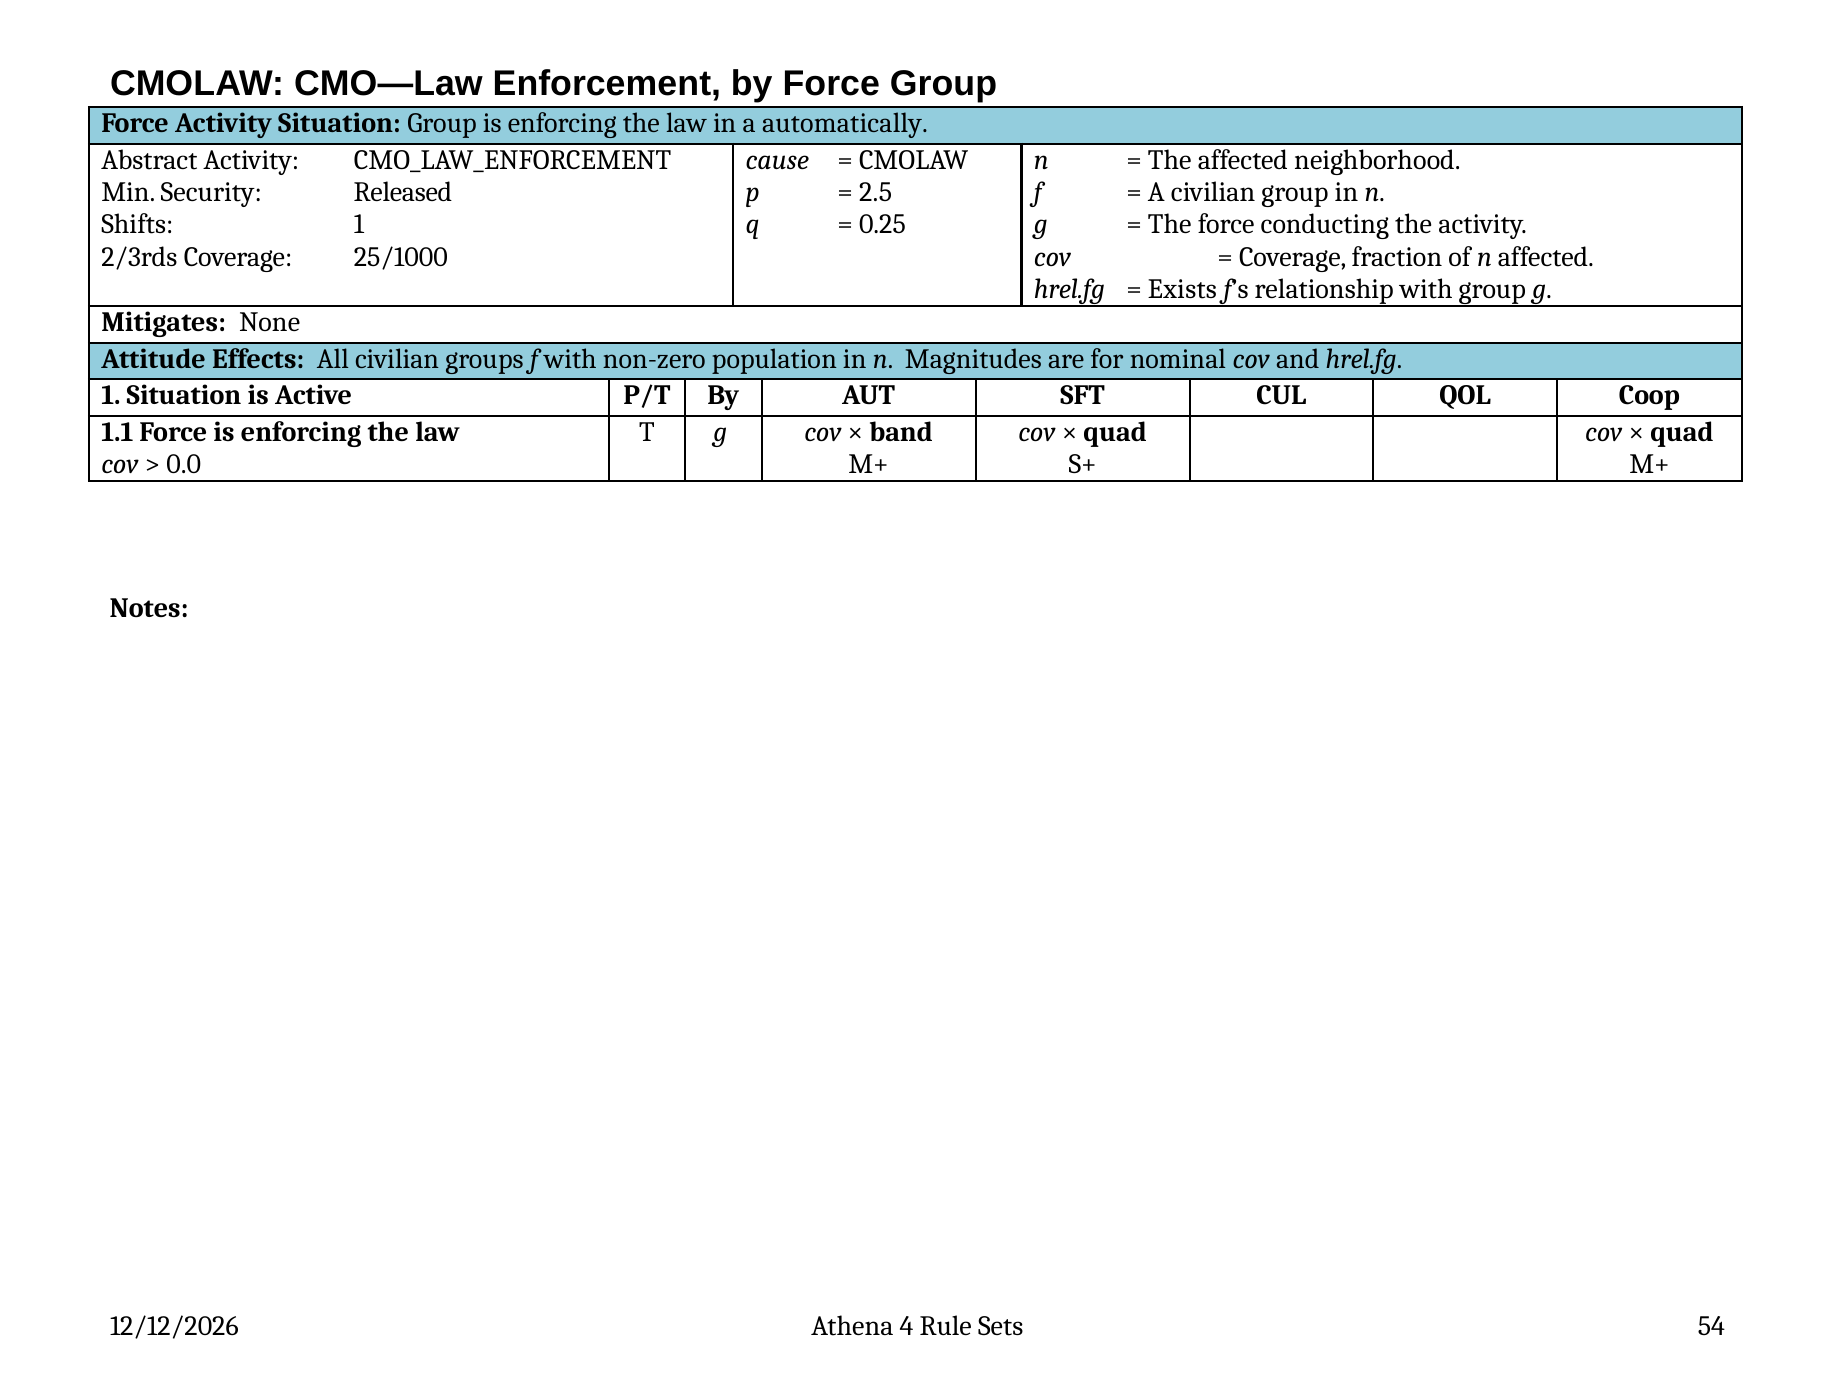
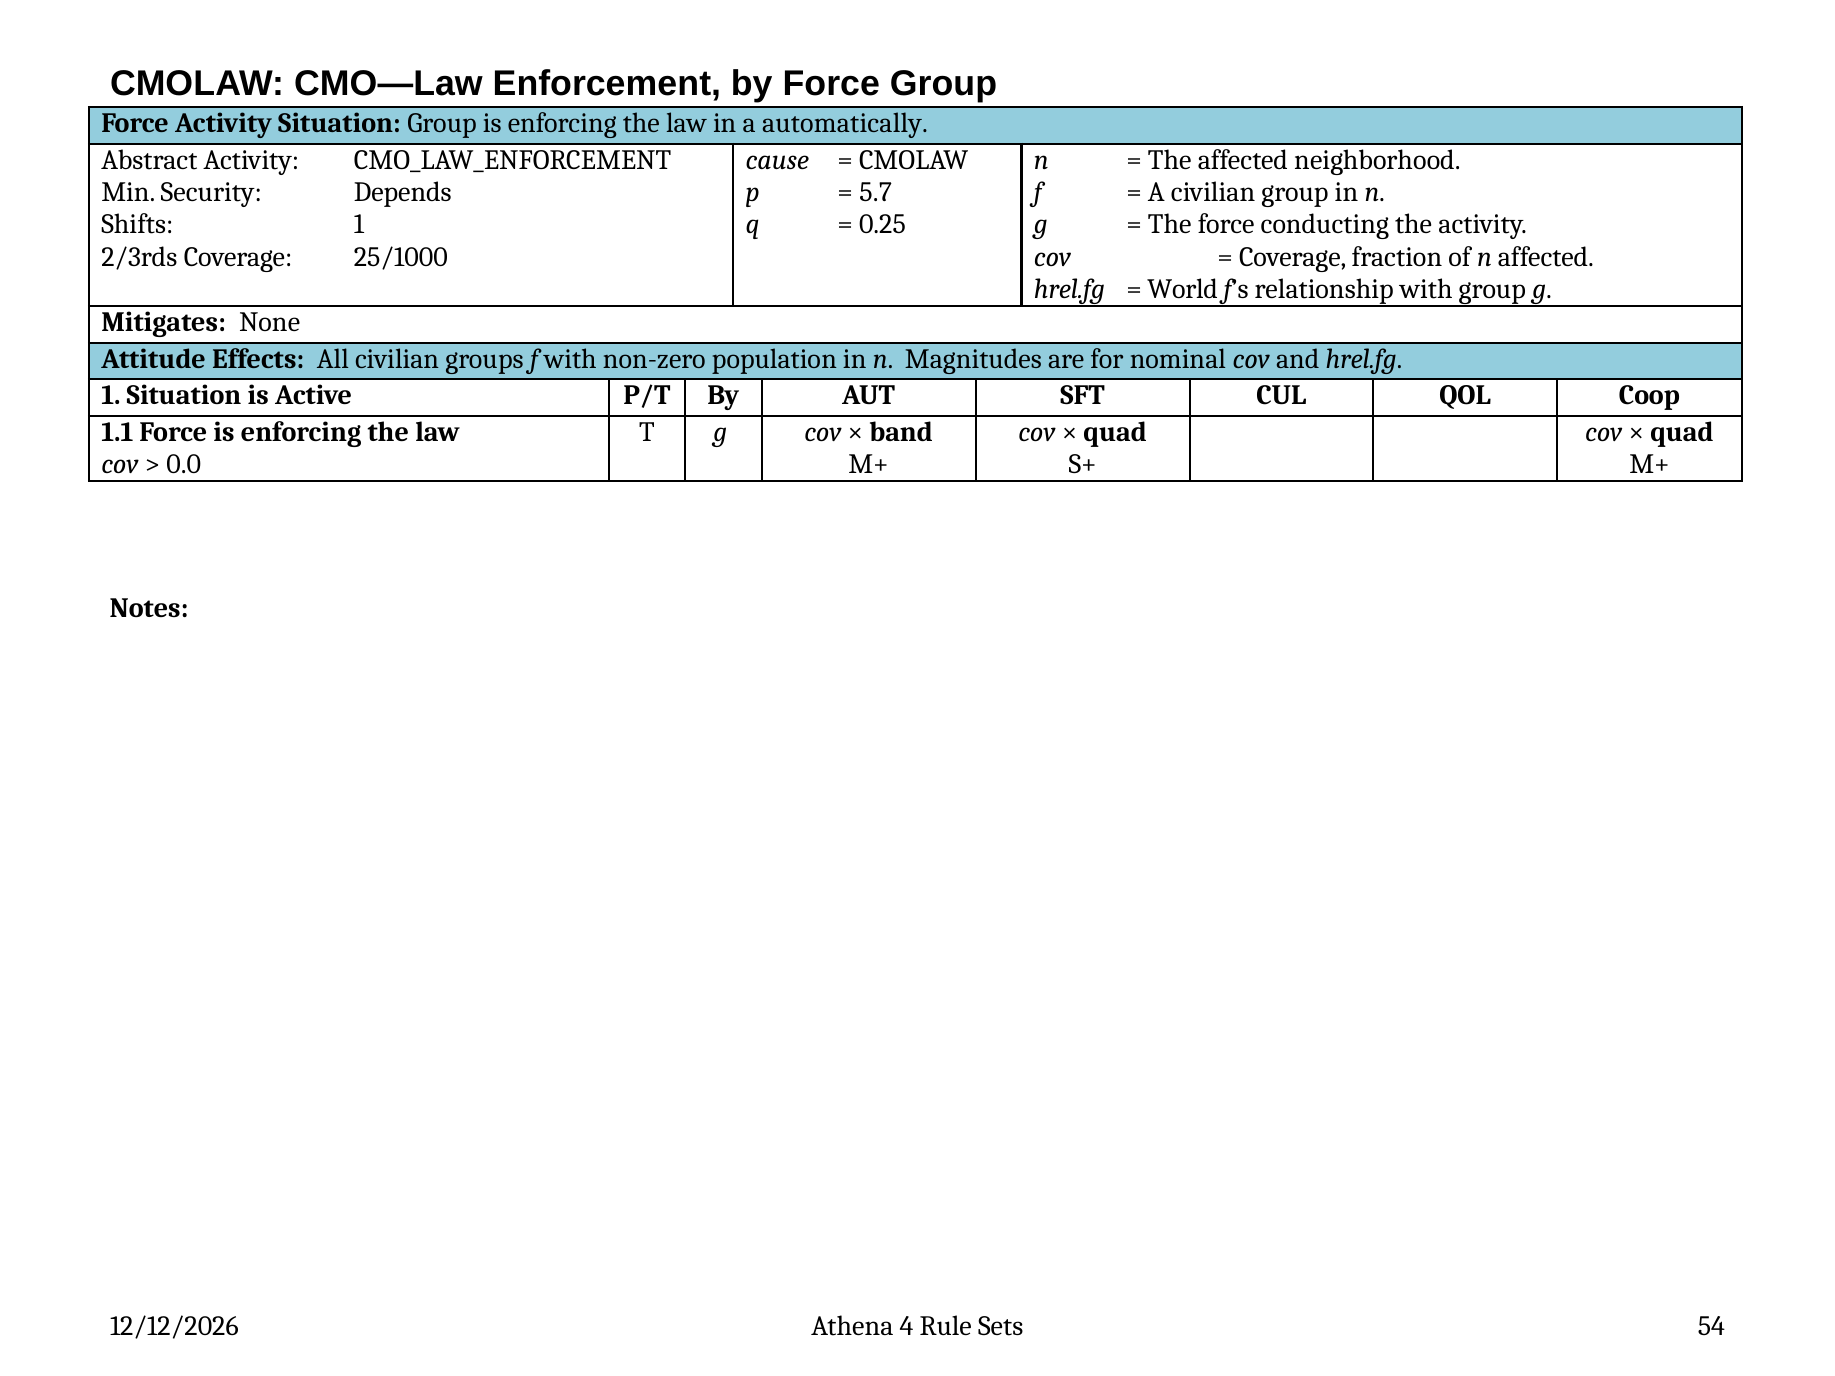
Released: Released -> Depends (403, 192)
2.5: 2.5 -> 5.7 (876, 192)
Exists: Exists -> World (1183, 290)
